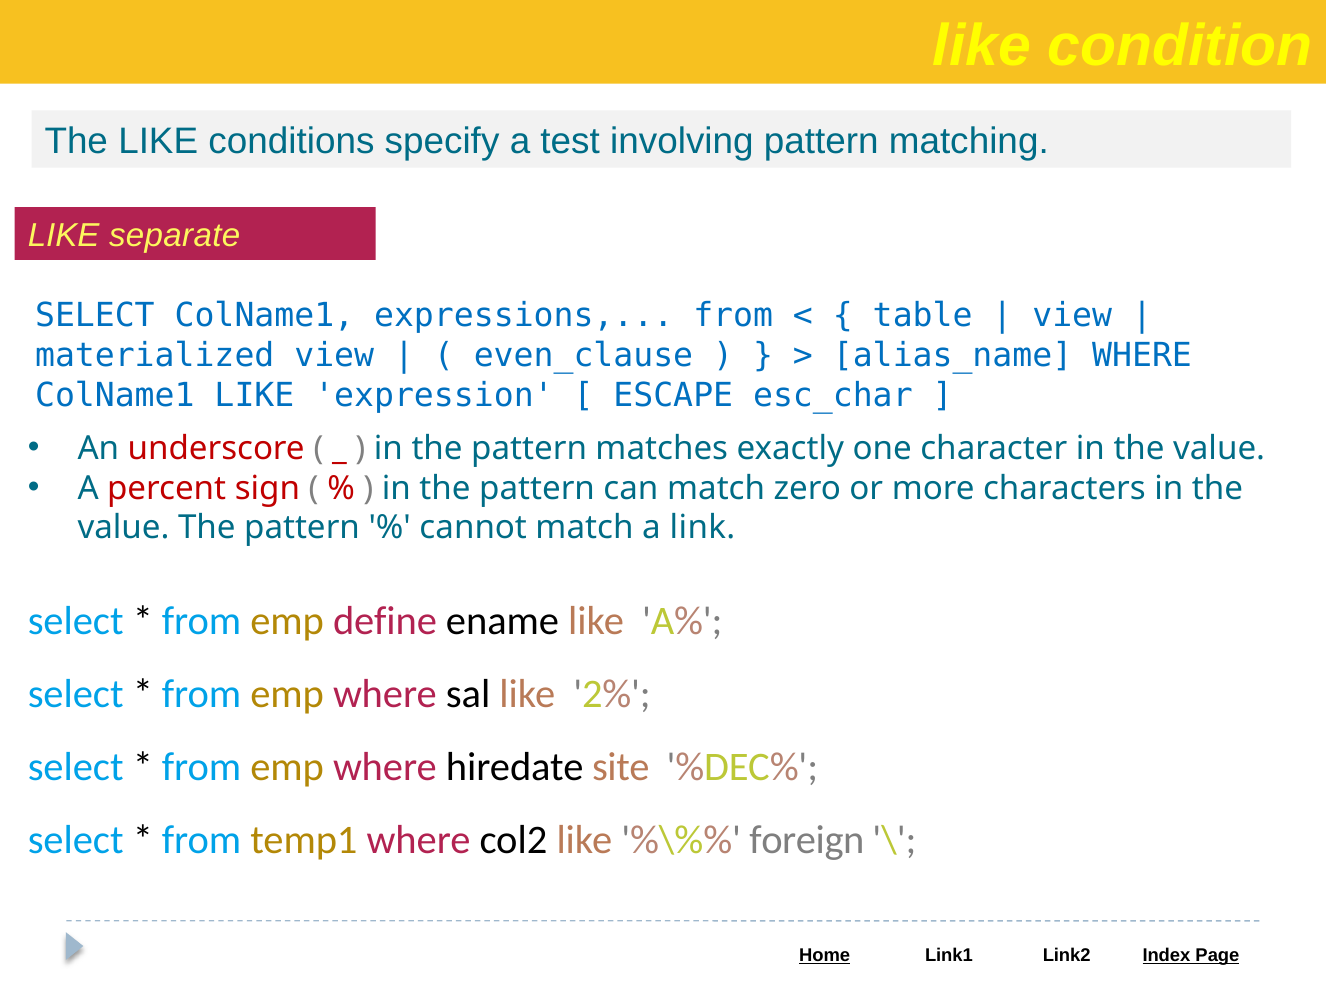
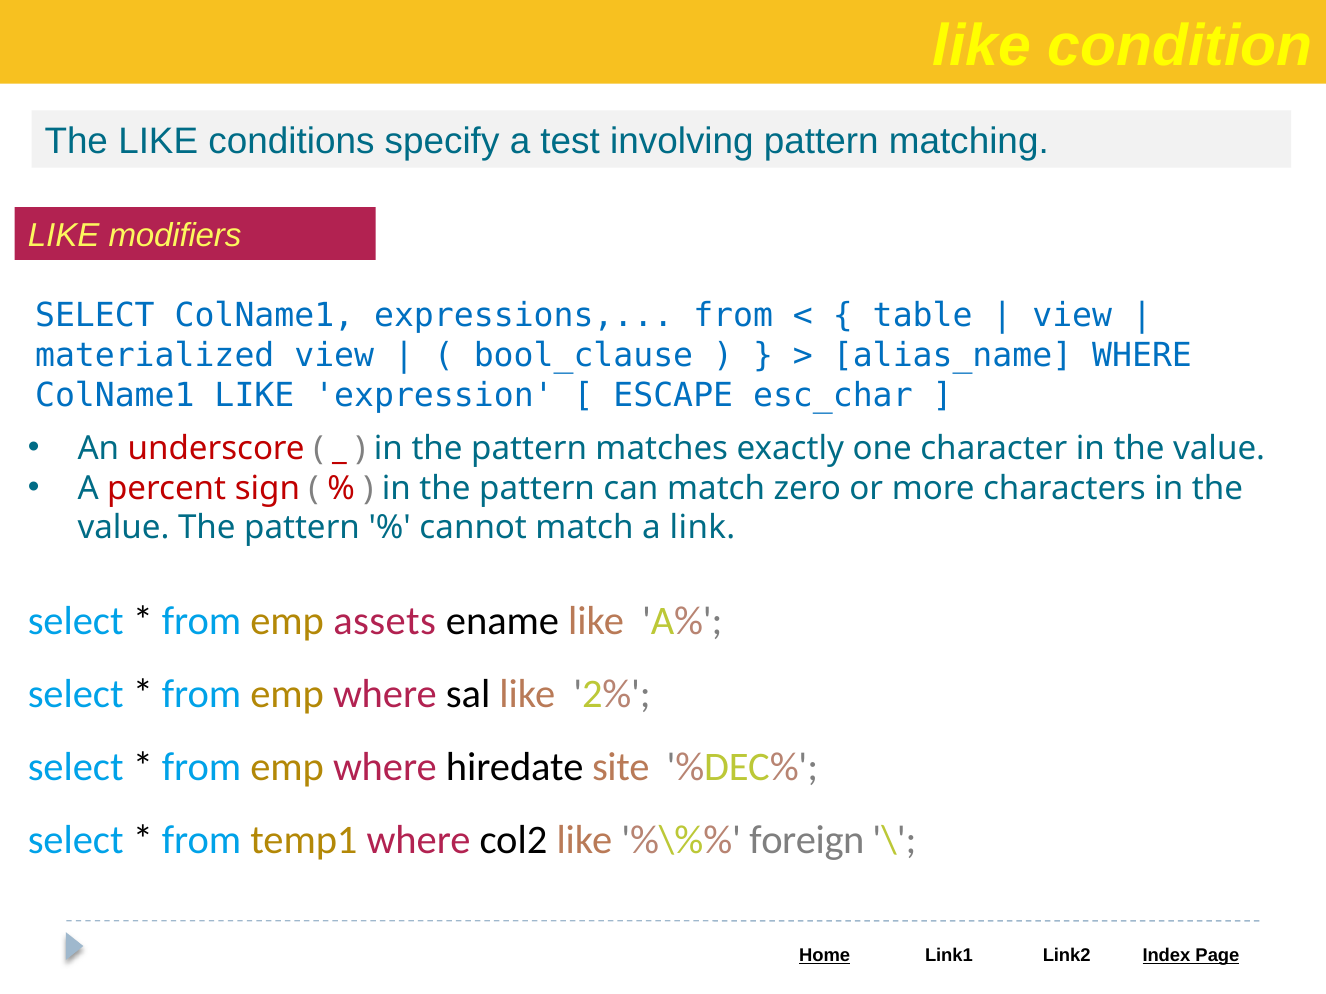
separate: separate -> modifiers (175, 236)
even_clause: even_clause -> bool_clause (583, 356)
define: define -> assets (385, 621)
